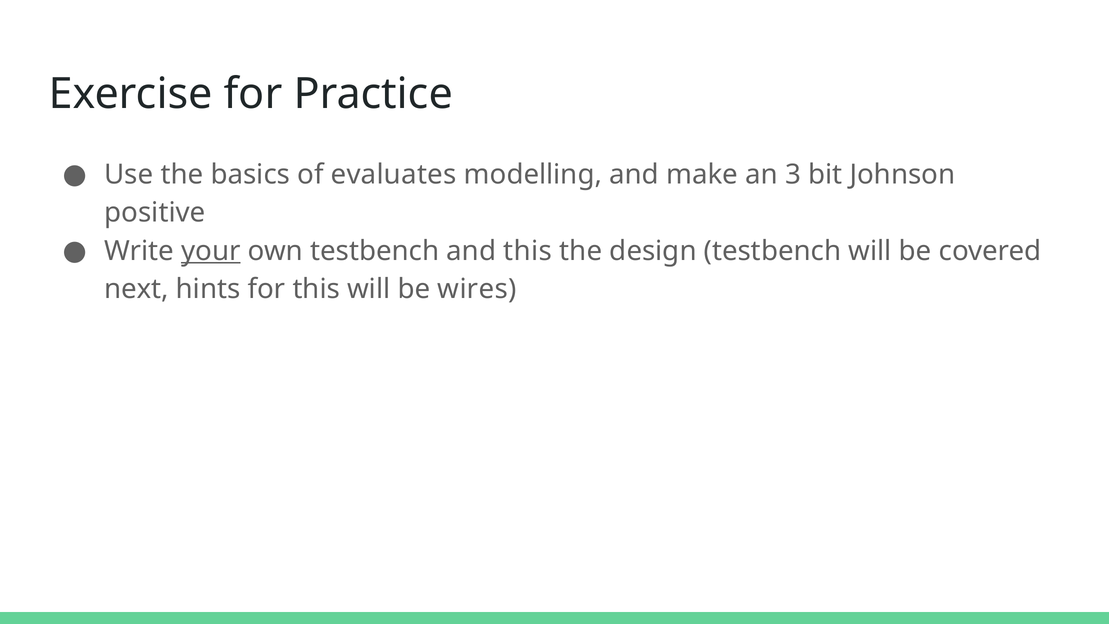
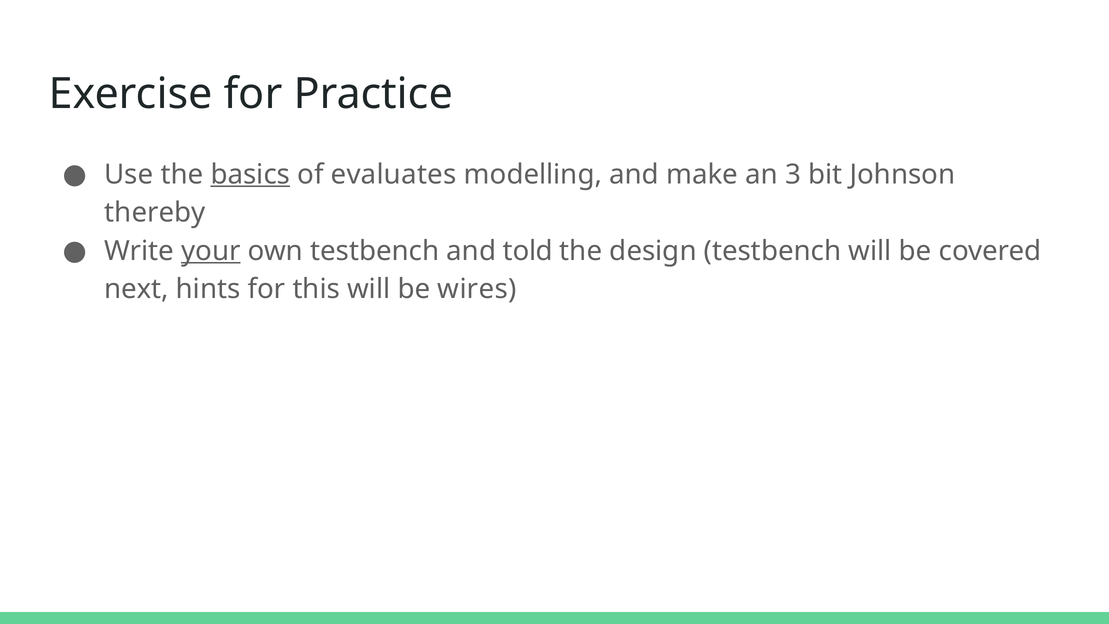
basics underline: none -> present (250, 174)
positive: positive -> thereby (155, 213)
and this: this -> told (528, 251)
